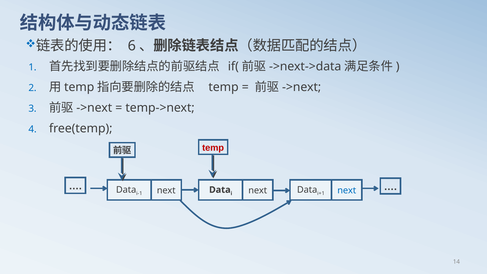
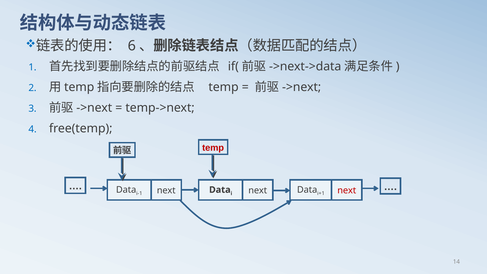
next colour: blue -> red (347, 191)
